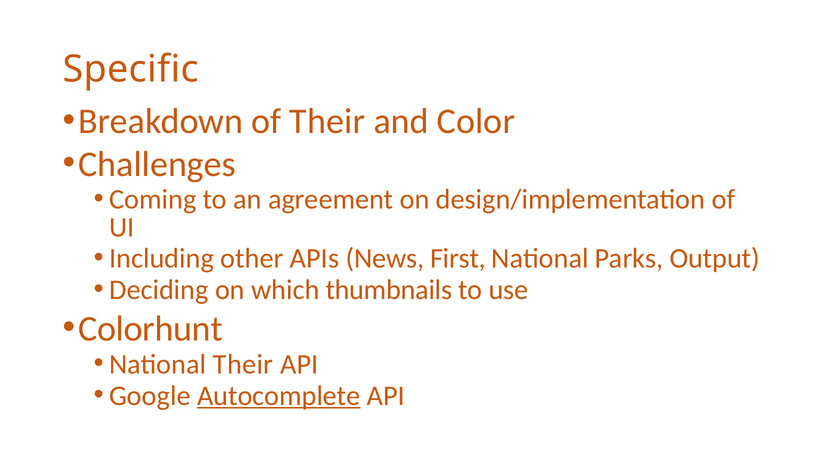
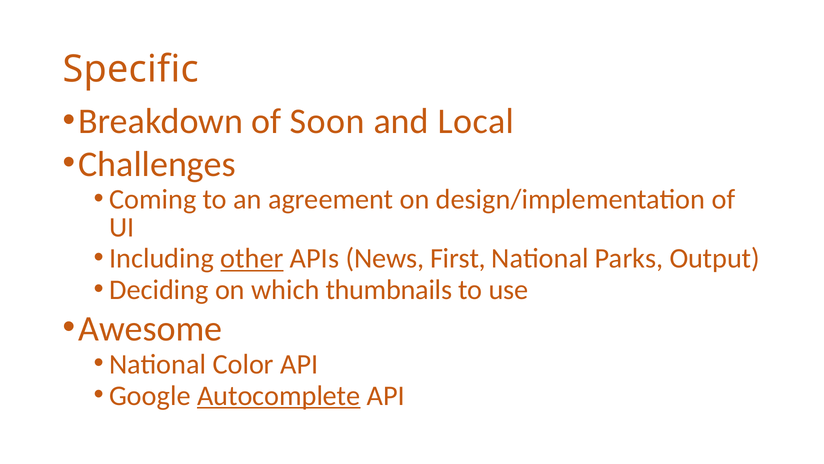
of Their: Their -> Soon (327, 121)
Color: Color -> Local (476, 121)
other underline: none -> present (252, 258)
Colorhunt: Colorhunt -> Awesome (150, 328)
National Their: Their -> Color (243, 364)
